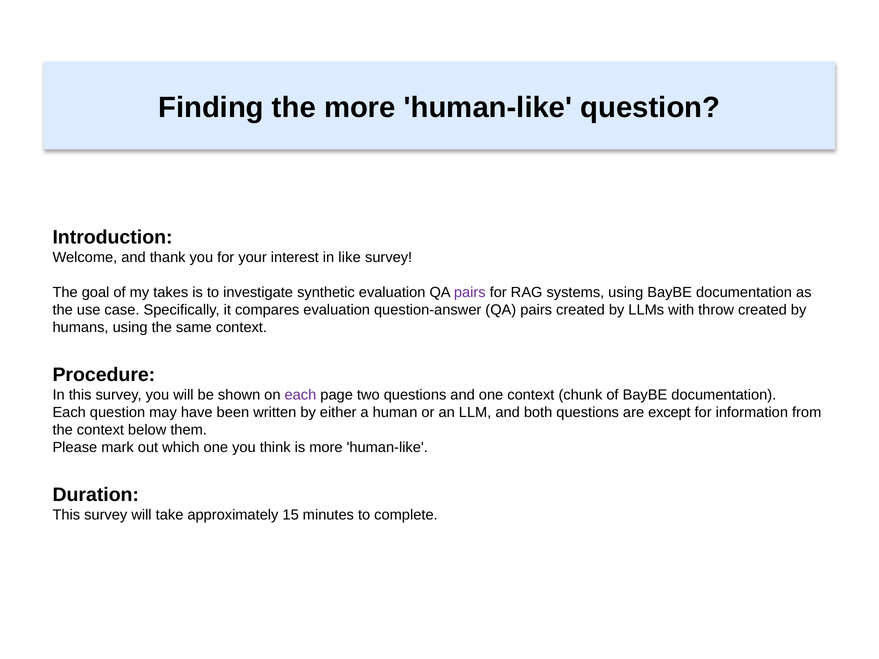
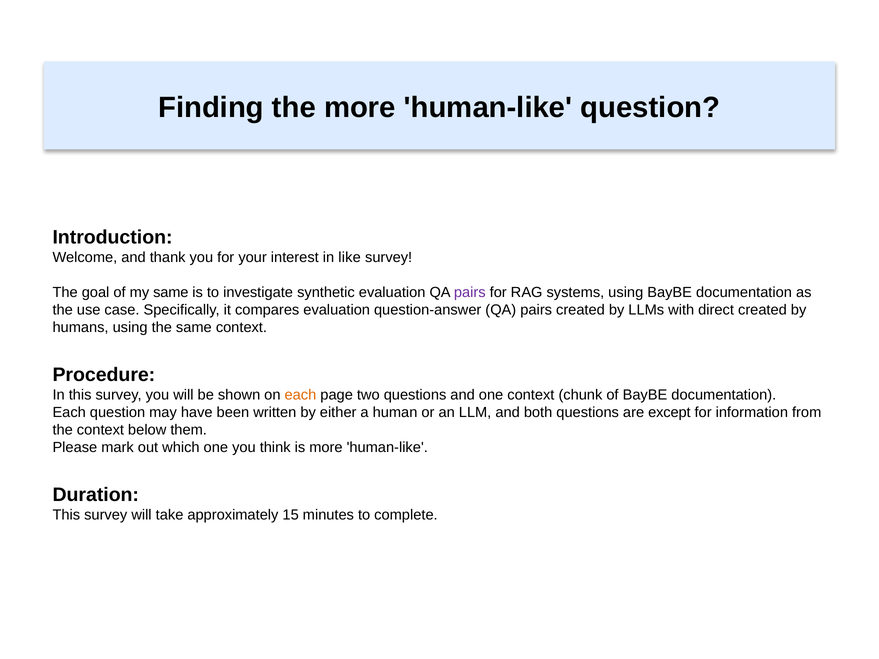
my takes: takes -> same (171, 292)
throw: throw -> direct (716, 310)
each colour: purple -> orange (300, 395)
